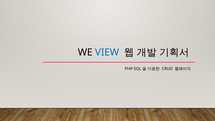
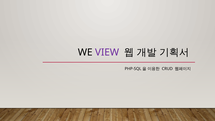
VIEW colour: blue -> purple (107, 52)
